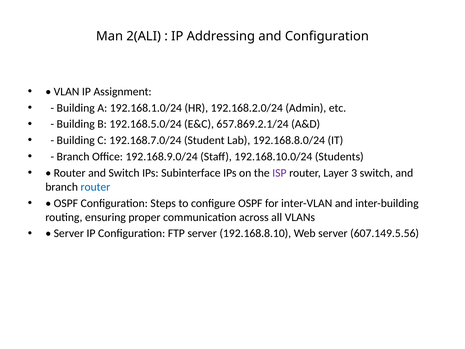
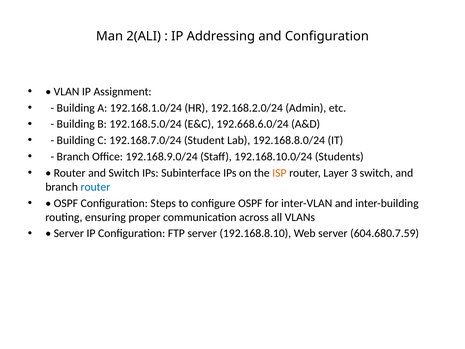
657.869.2.1/24: 657.869.2.1/24 -> 192.668.6.0/24 (253, 124)
ISP colour: purple -> orange (279, 173)
607.149.5.56: 607.149.5.56 -> 604.680.7.59 (385, 233)
